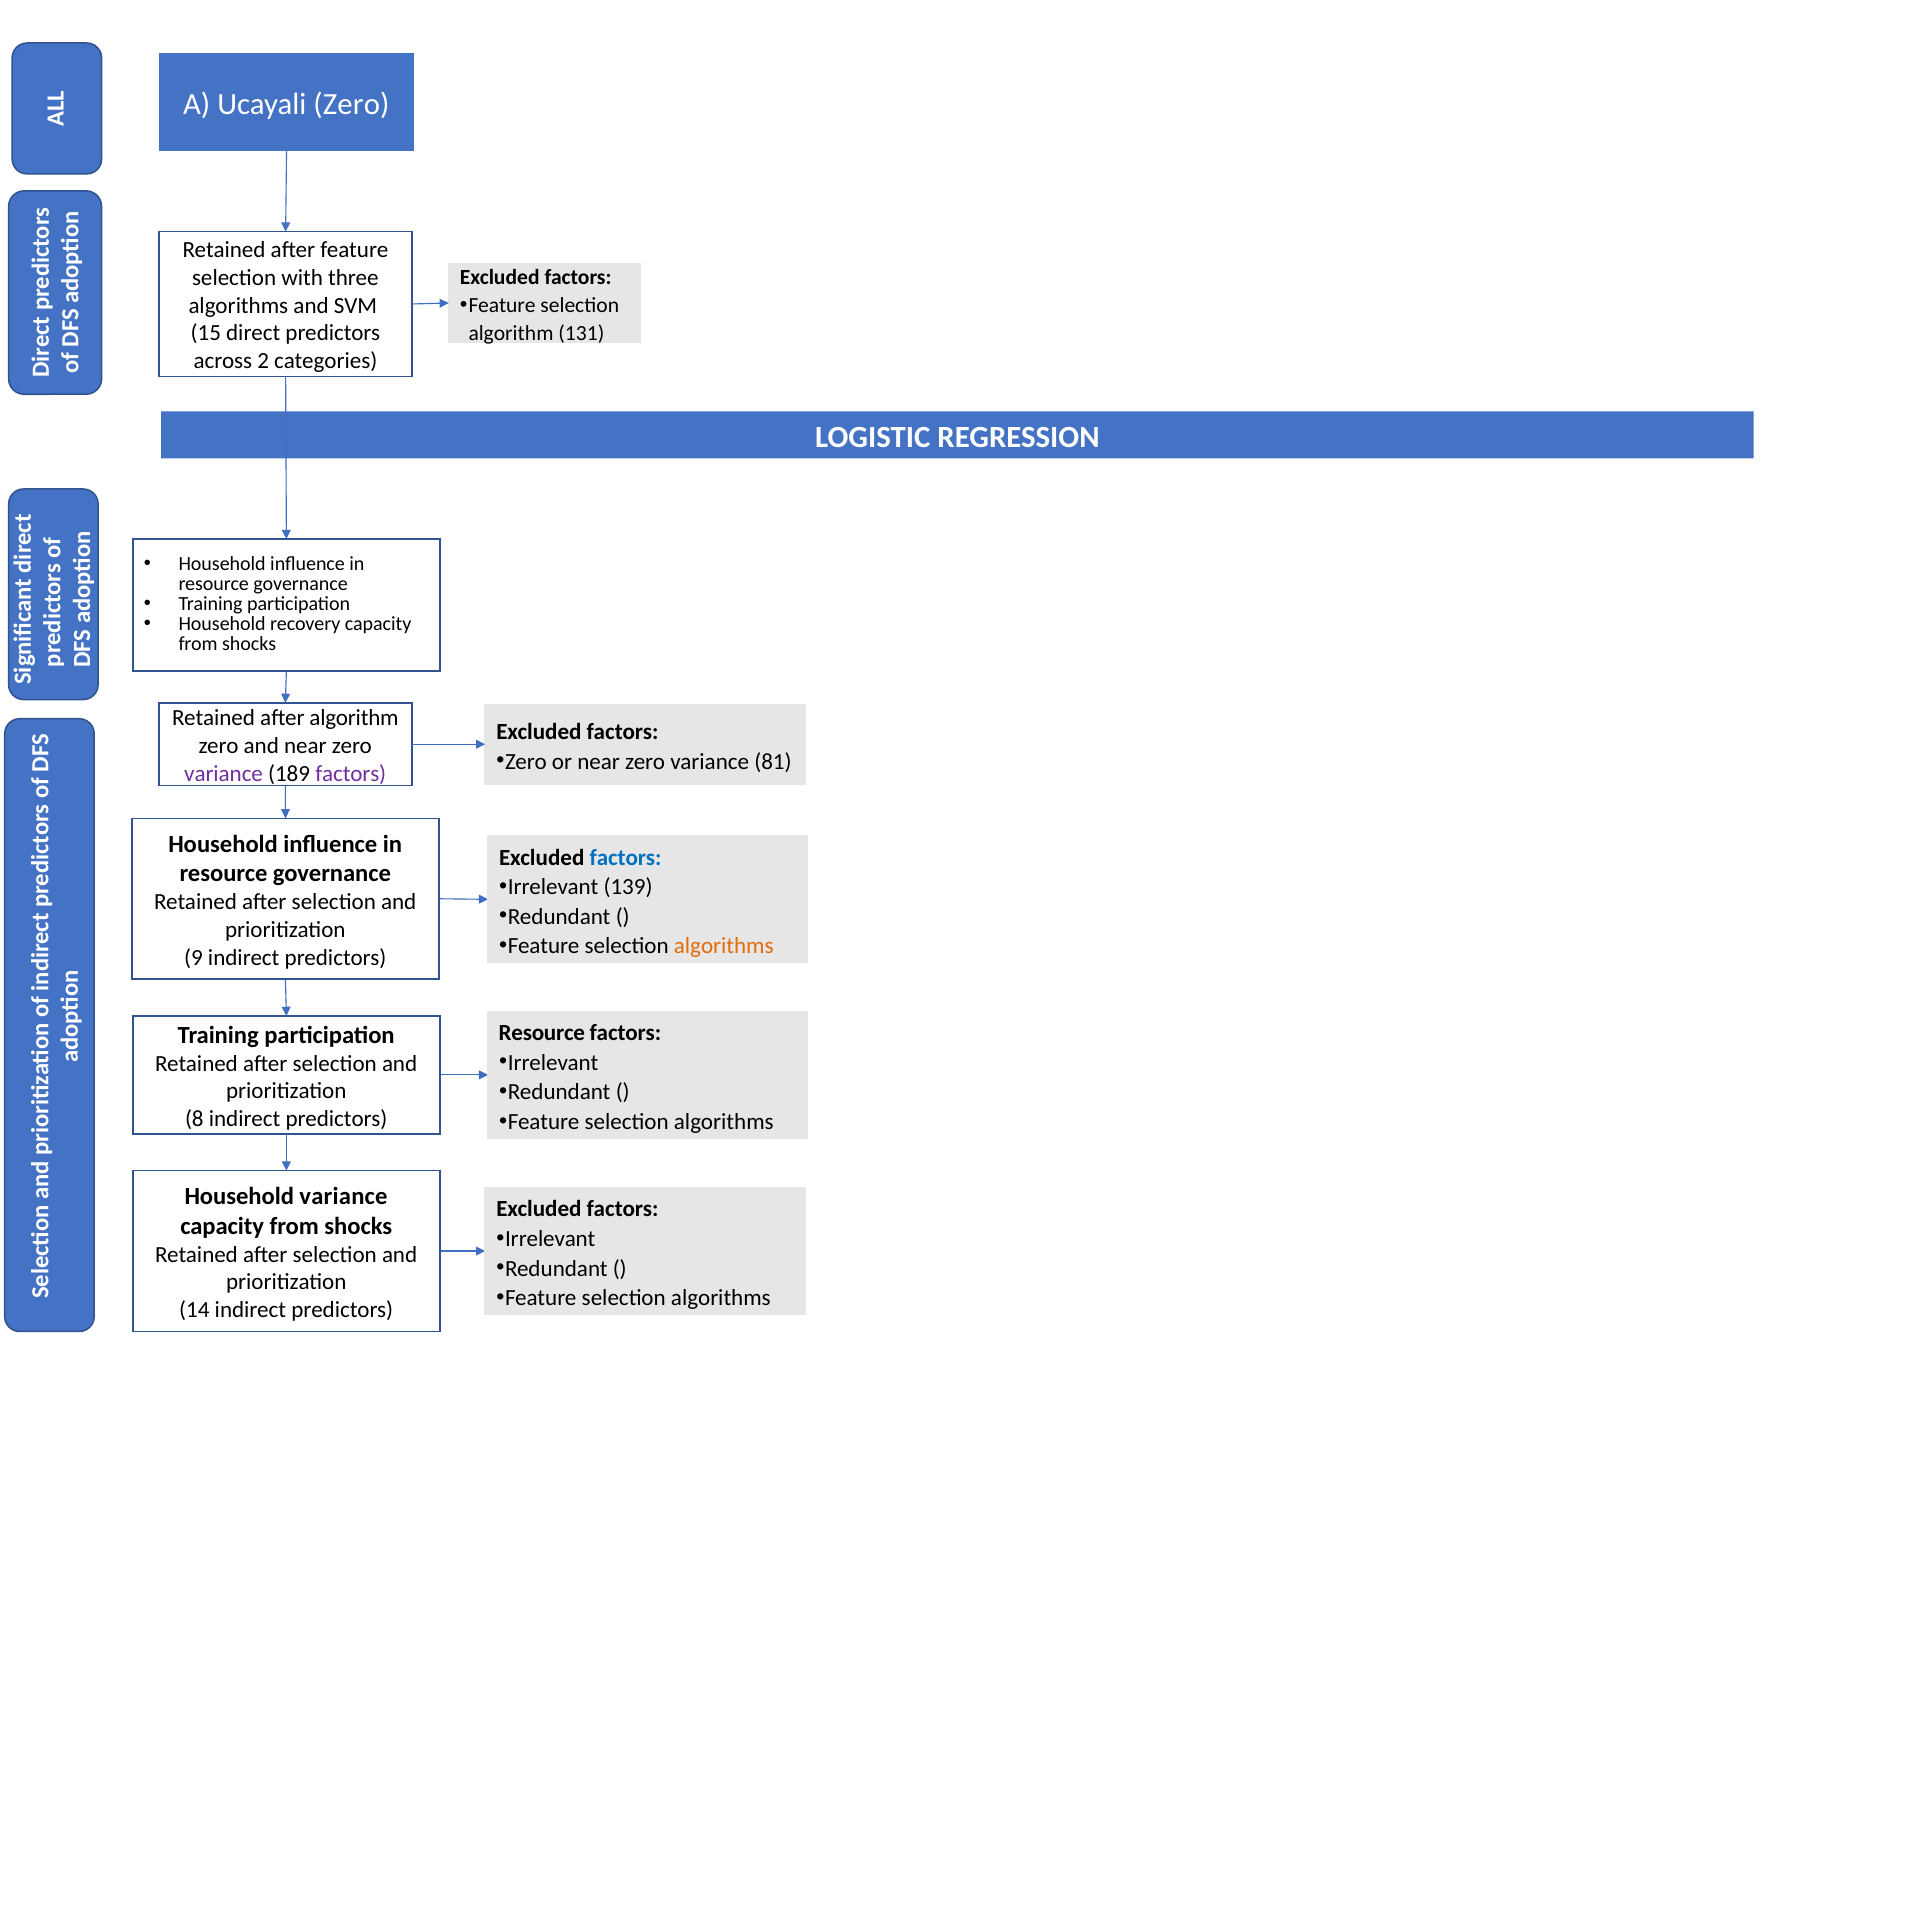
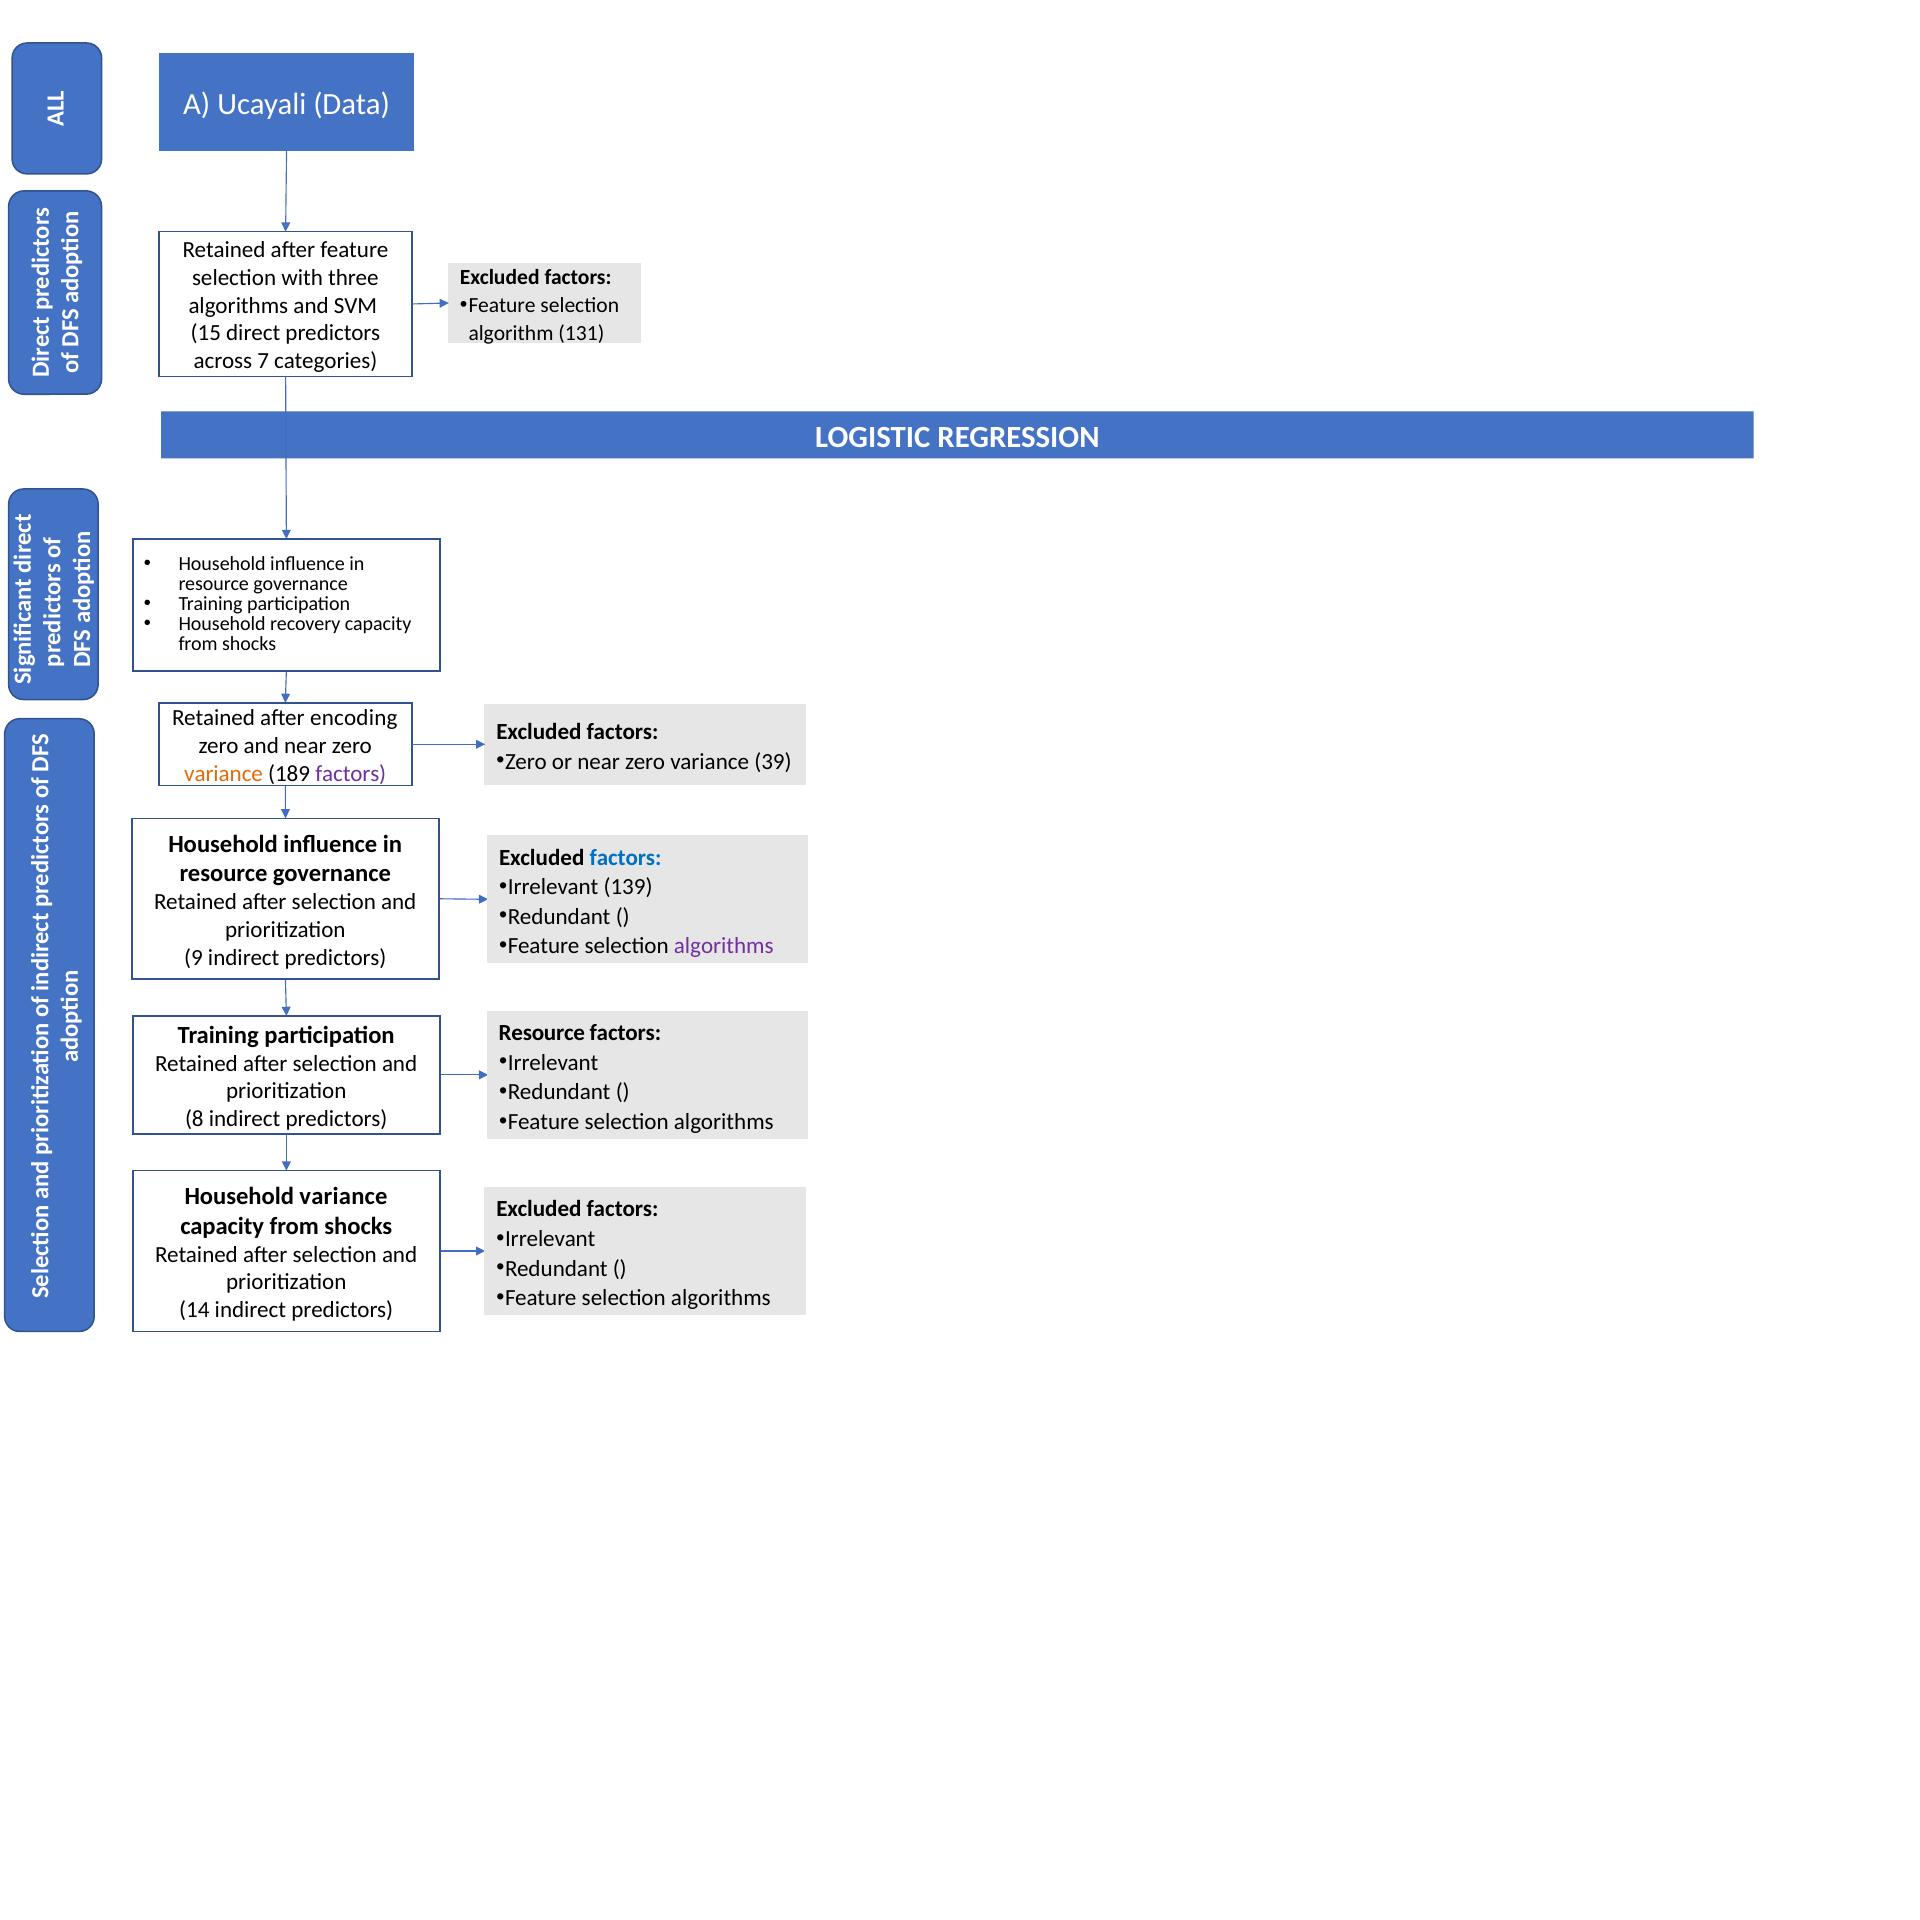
Ucayali Zero: Zero -> Data (352, 104)
2: 2 -> 7 (263, 361)
after algorithm: algorithm -> encoding (354, 718)
81: 81 -> 39 (773, 762)
variance colour: purple -> orange (224, 774)
algorithms colour: orange -> purple (724, 946)
